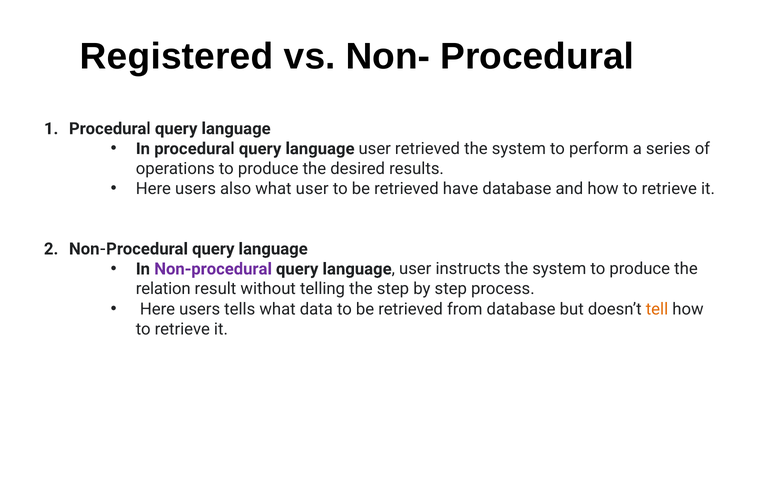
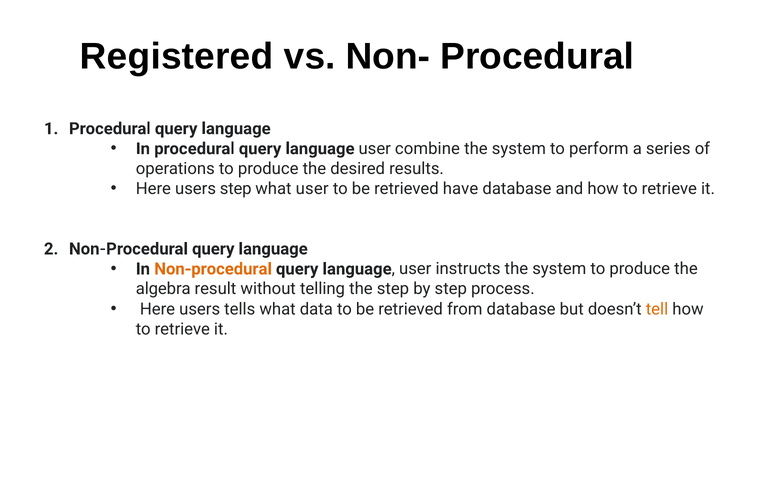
user retrieved: retrieved -> combine (427, 149)
users also: also -> step (236, 189)
Non-procedural colour: purple -> orange (213, 269)
relation: relation -> algebra (163, 289)
